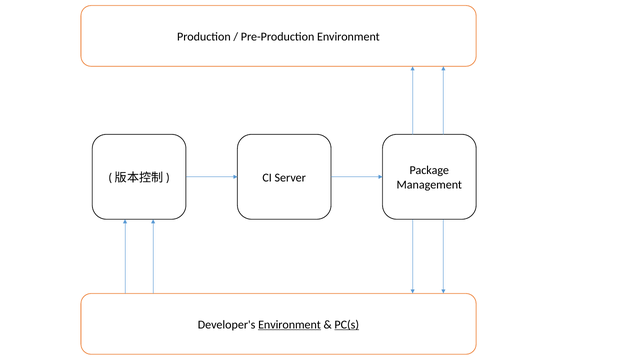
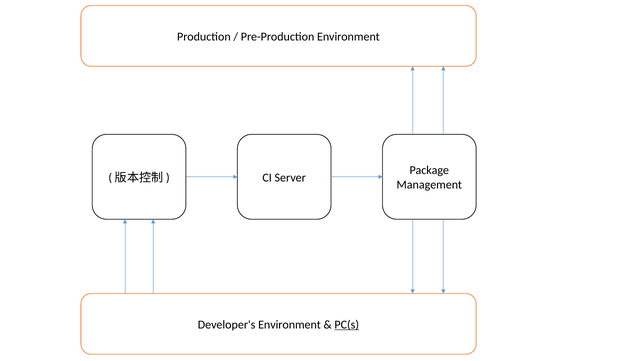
Environment underline: present -> none (290, 325)
